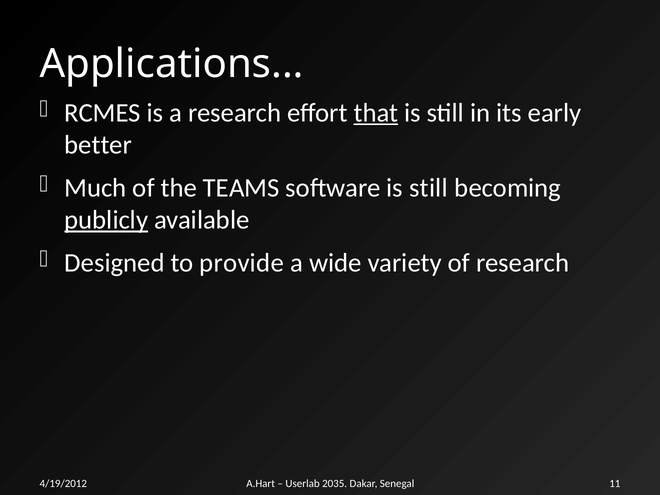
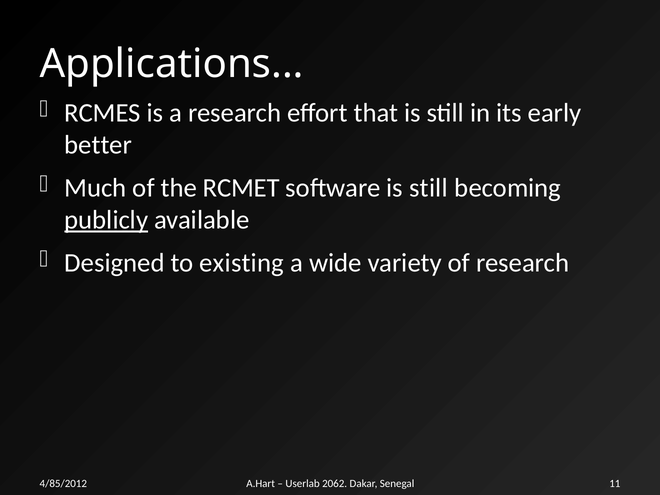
that underline: present -> none (376, 113)
TEAMS: TEAMS -> RCMET (241, 188)
provide: provide -> existing (242, 263)
4/19/2012: 4/19/2012 -> 4/85/2012 (63, 484)
2035: 2035 -> 2062 (335, 484)
